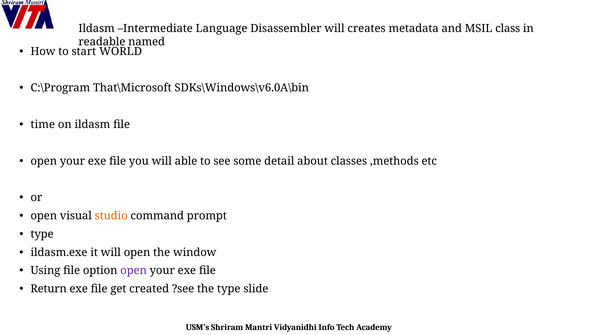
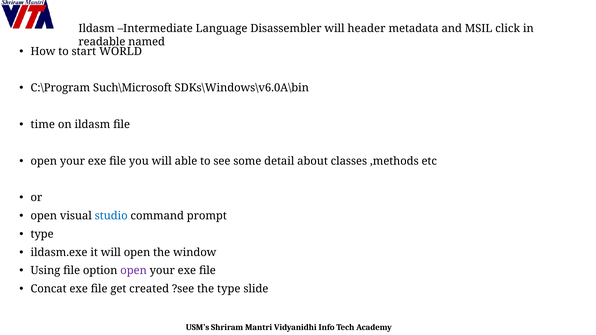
creates: creates -> header (366, 28)
class: class -> click (508, 28)
That\Microsoft: That\Microsoft -> Such\Microsoft (132, 88)
studio colour: orange -> blue (111, 216)
Return: Return -> Concat (49, 289)
